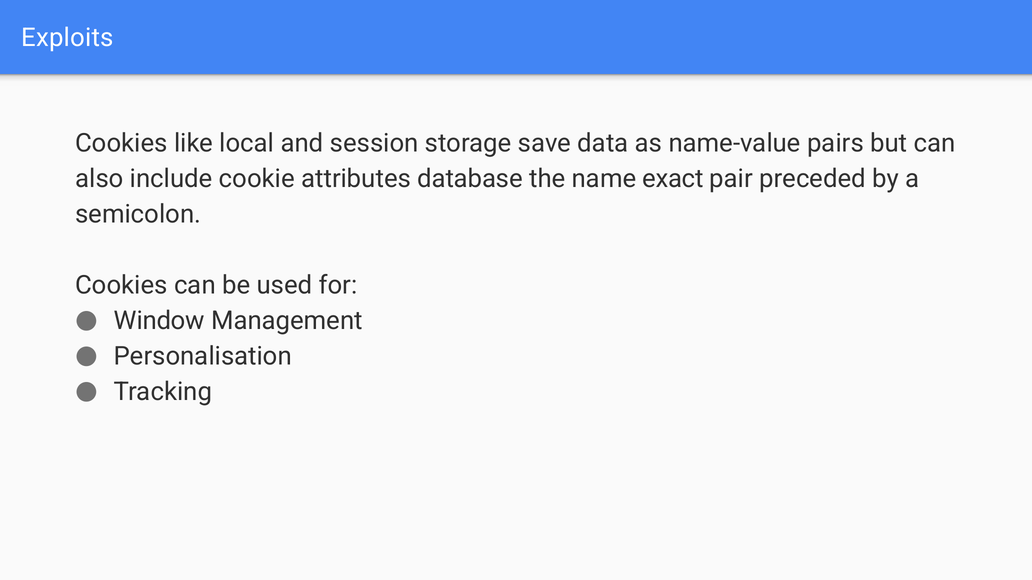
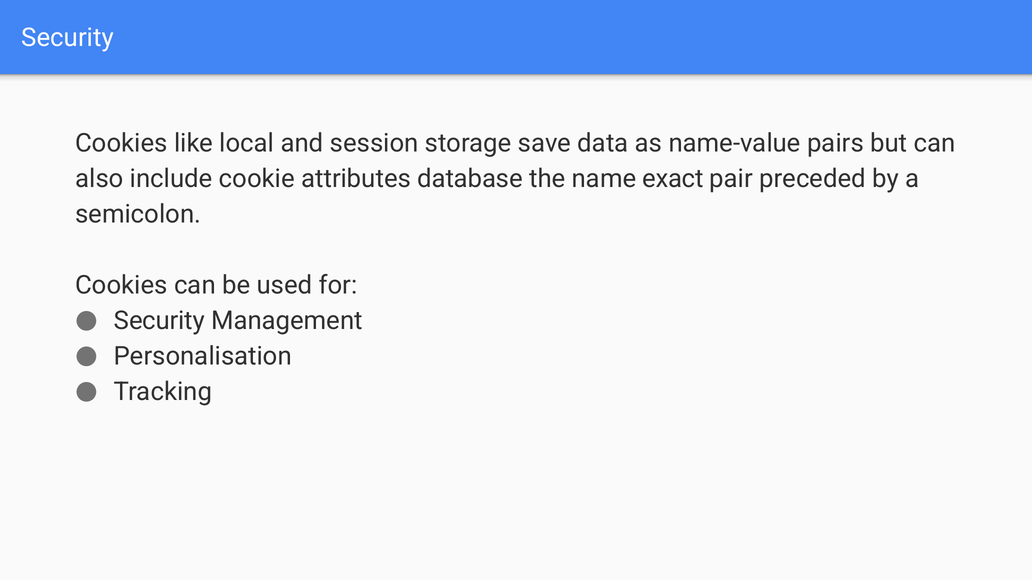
Exploits: Exploits -> Security (68, 38)
Window: Window -> Security (159, 321)
